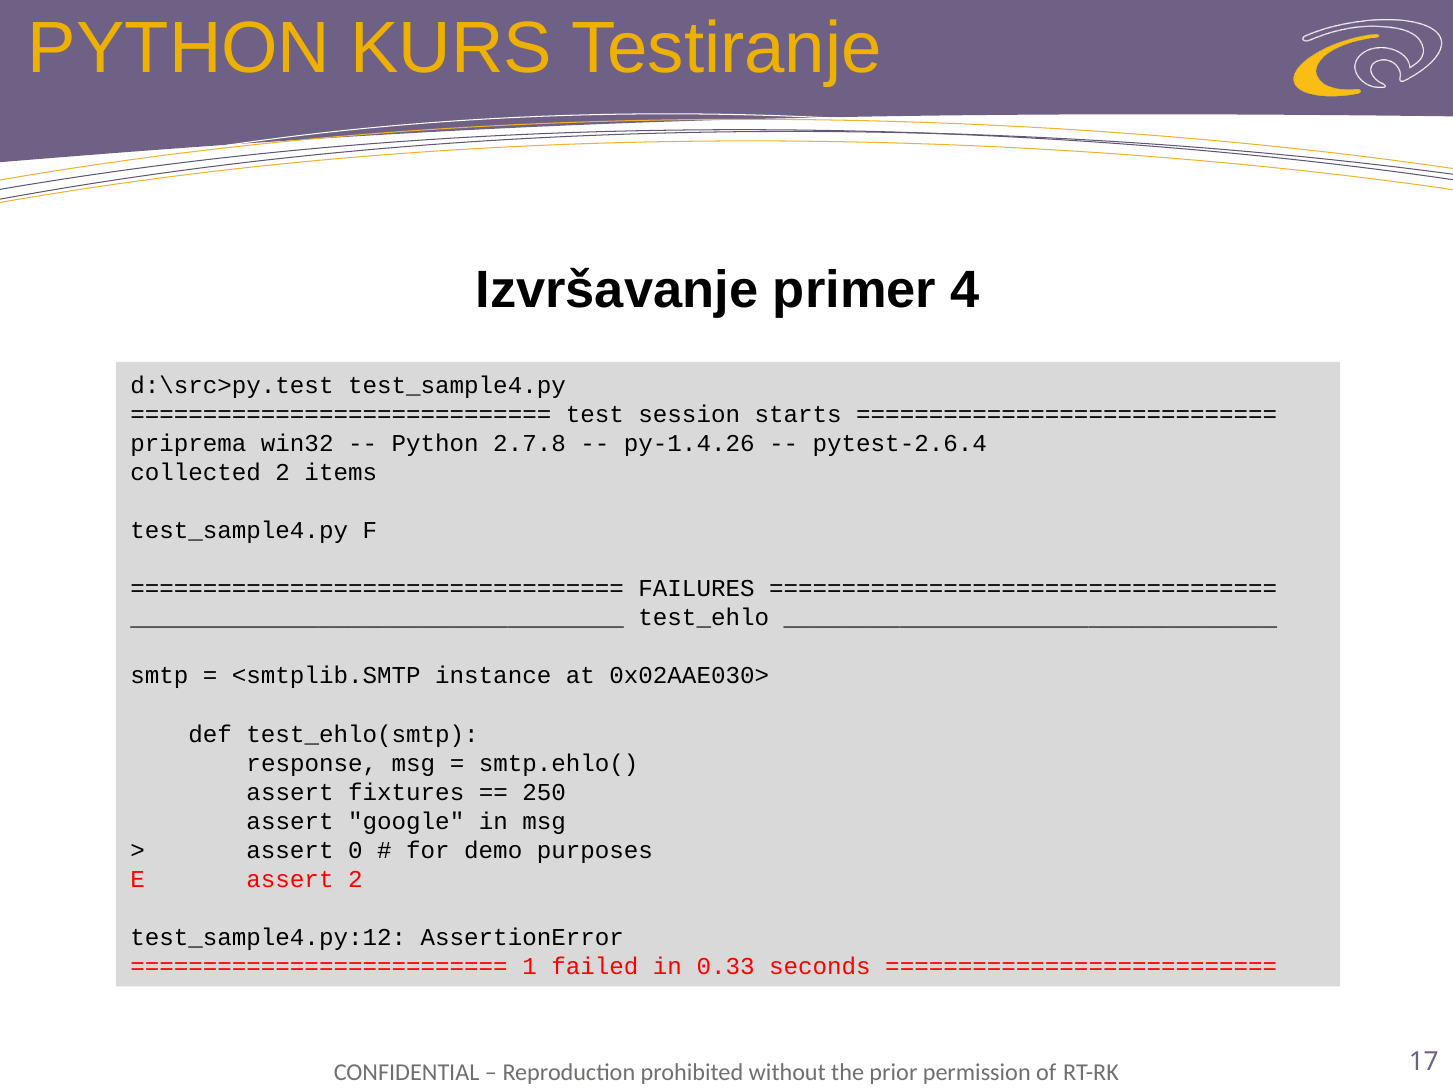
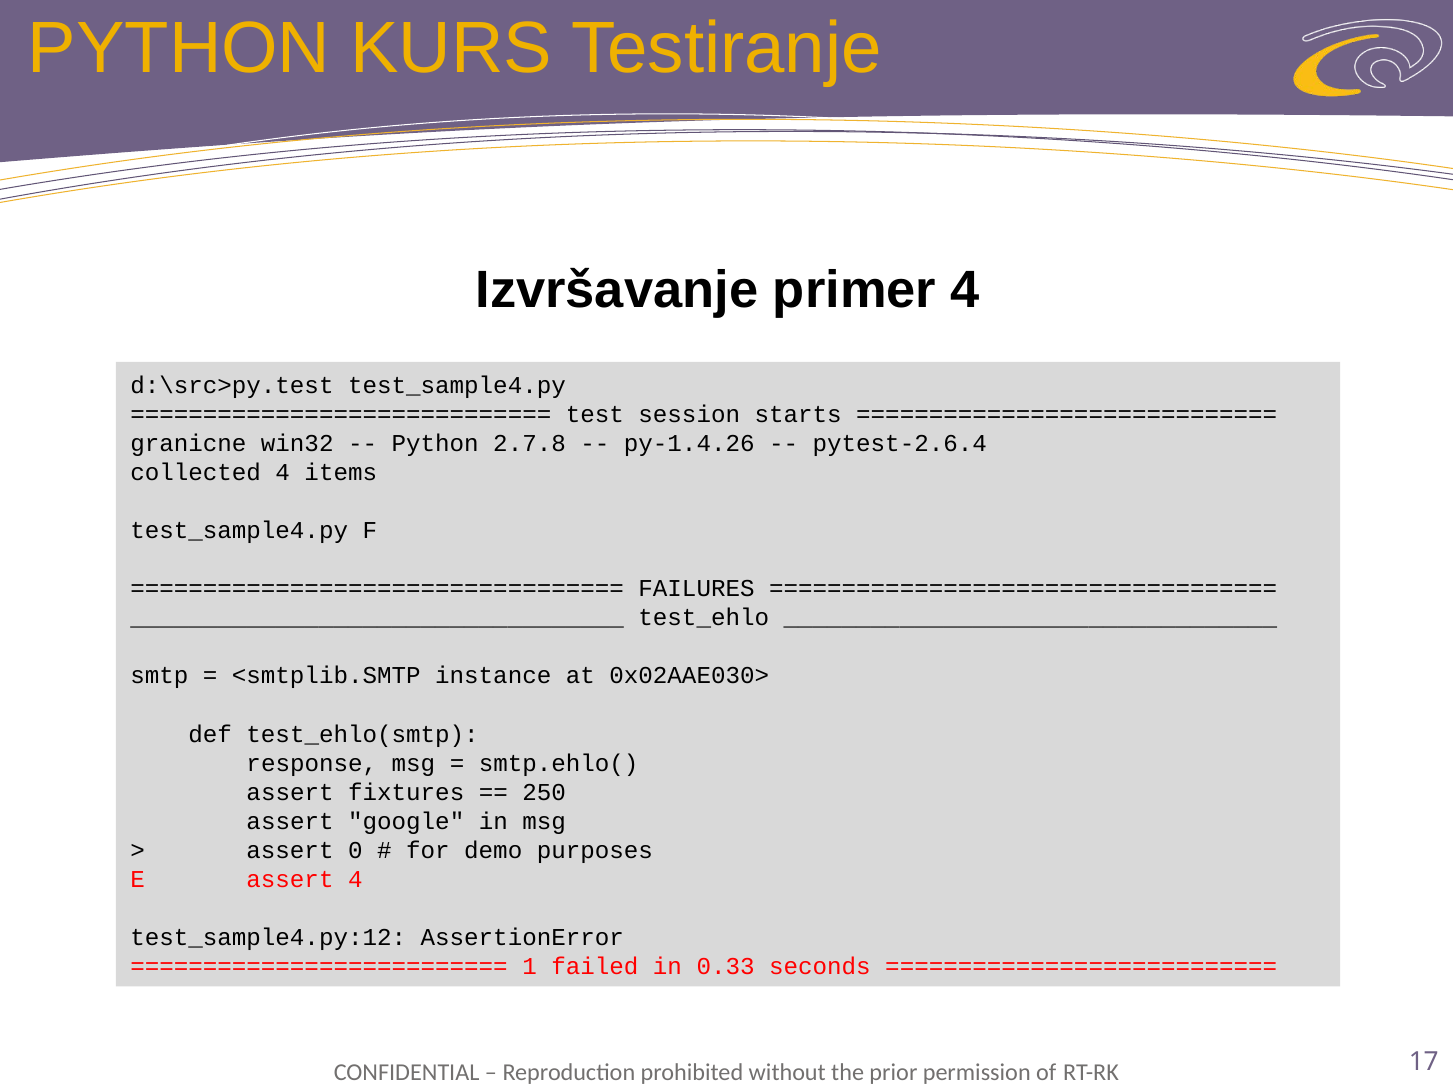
priprema: priprema -> granicne (188, 443)
collected 2: 2 -> 4 (283, 472)
assert 2: 2 -> 4 (355, 879)
